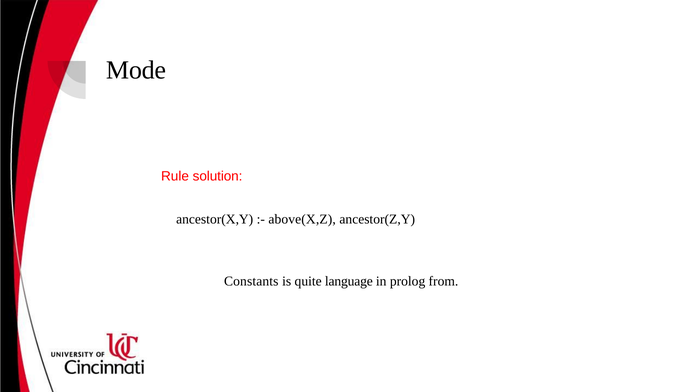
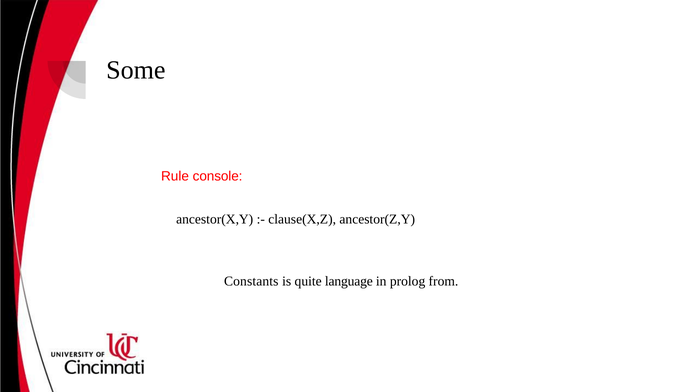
Mode: Mode -> Some (136, 70)
solution: solution -> console (218, 176)
above(X,Z: above(X,Z -> clause(X,Z (302, 219)
